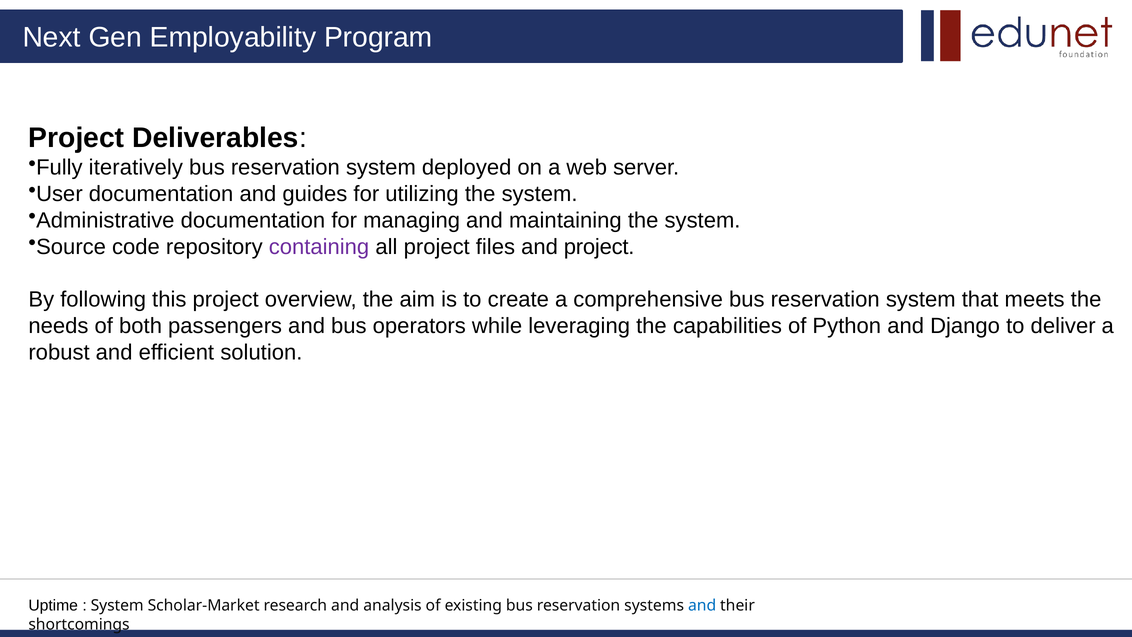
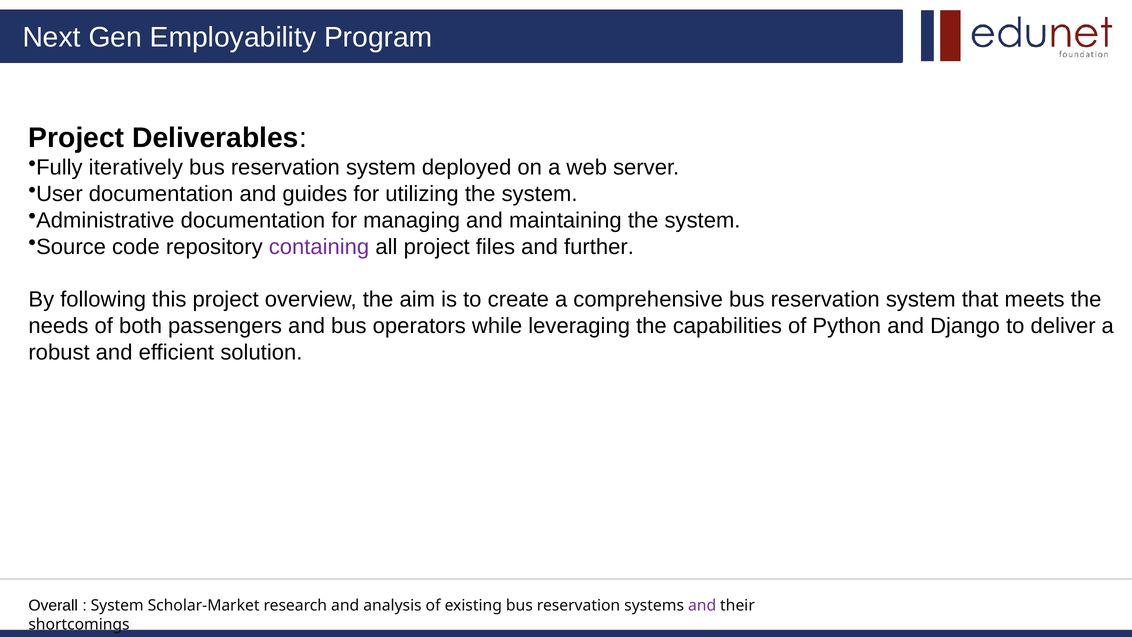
and project: project -> further (599, 247)
Uptime: Uptime -> Overall (53, 605)
and colour: blue -> purple (702, 605)
